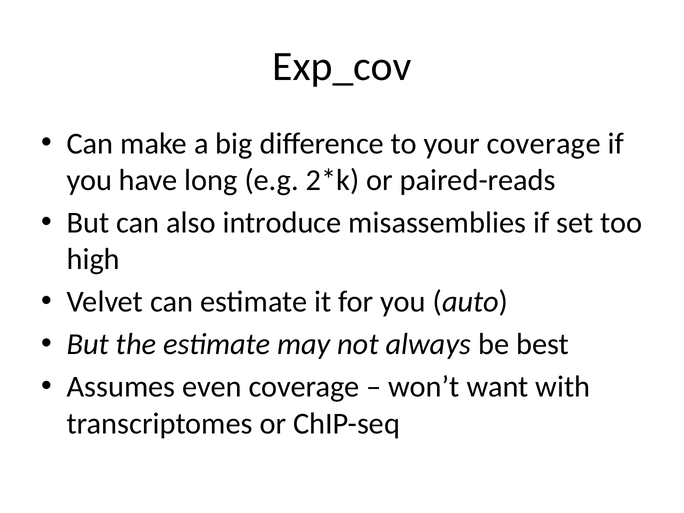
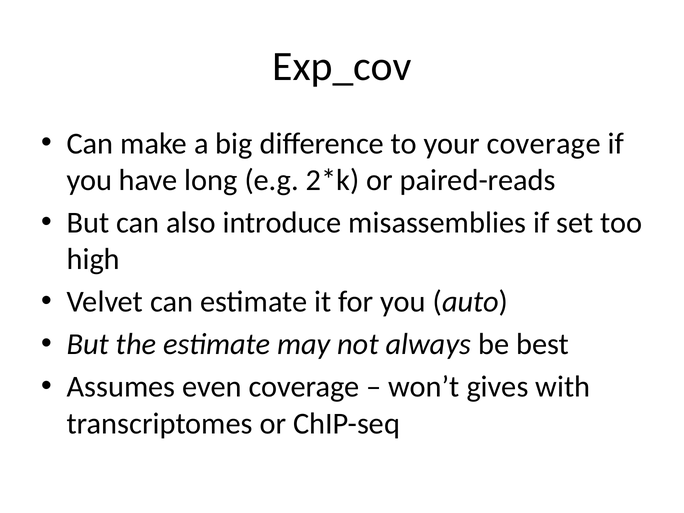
want: want -> gives (498, 387)
